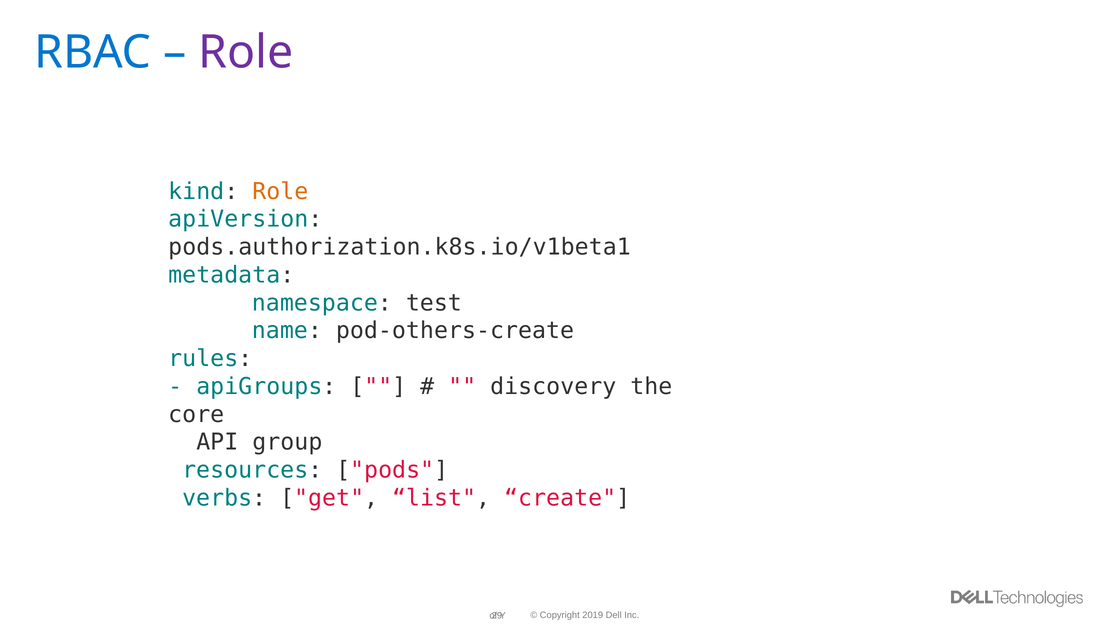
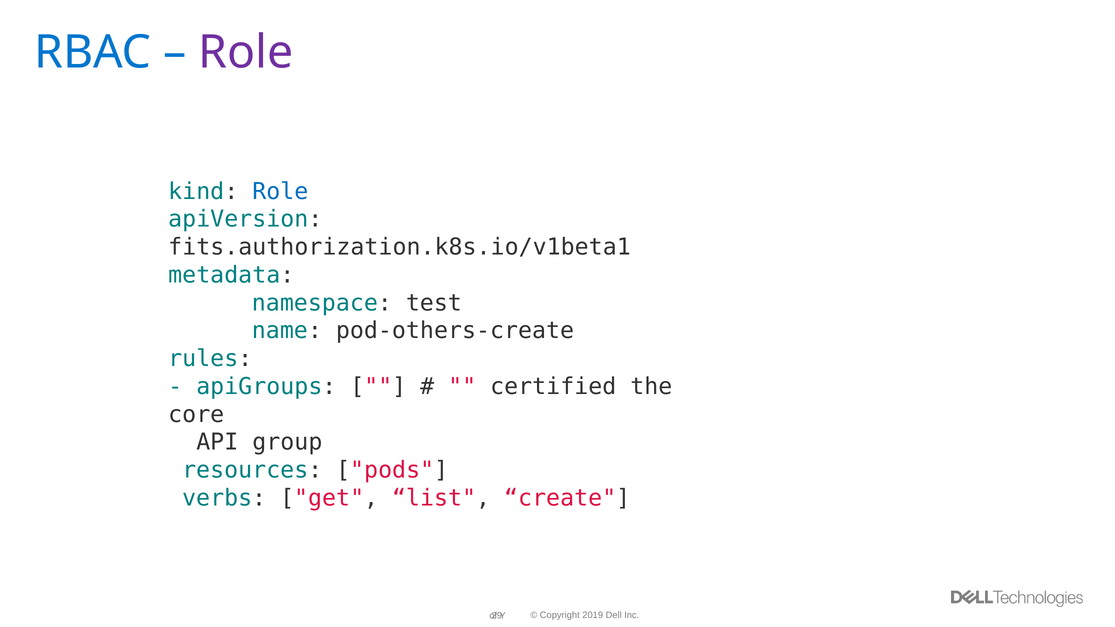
Role colour: orange -> blue (280, 191)
pods.authorization.k8s.io/v1beta1: pods.authorization.k8s.io/v1beta1 -> fits.authorization.k8s.io/v1beta1 (400, 247)
discovery: discovery -> certified (553, 387)
